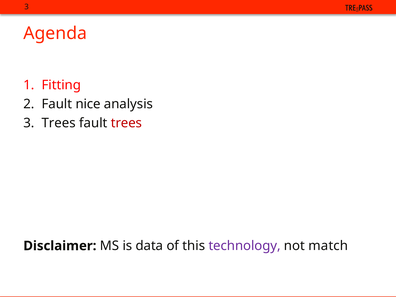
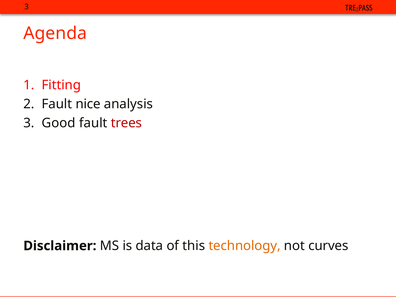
Trees: Trees -> Good (59, 123)
technology colour: purple -> orange (245, 246)
match: match -> curves (328, 246)
